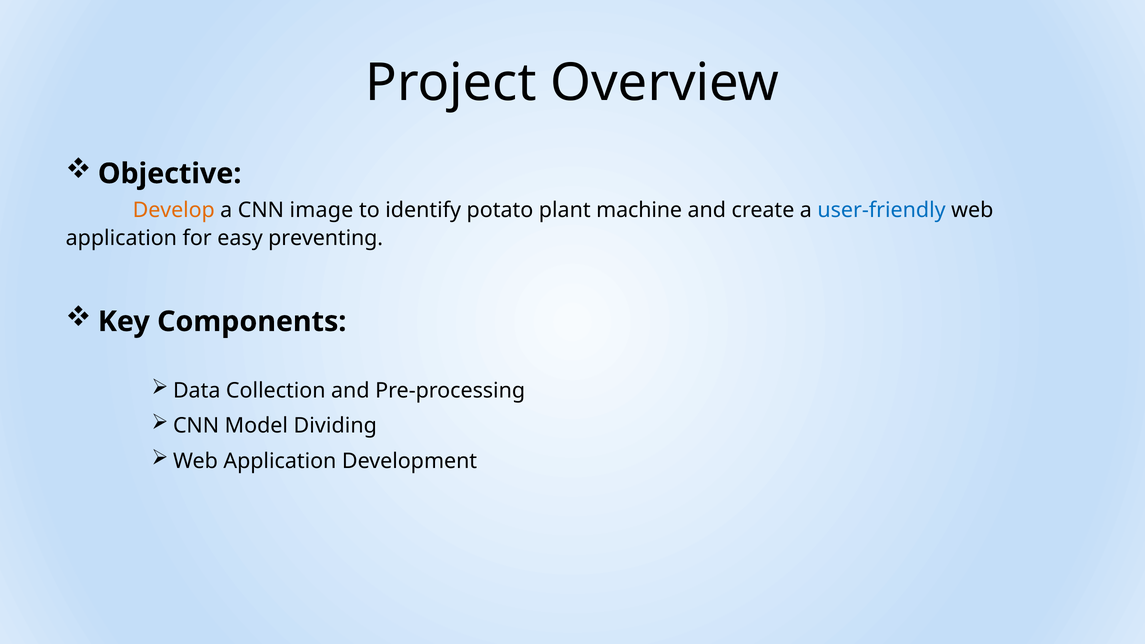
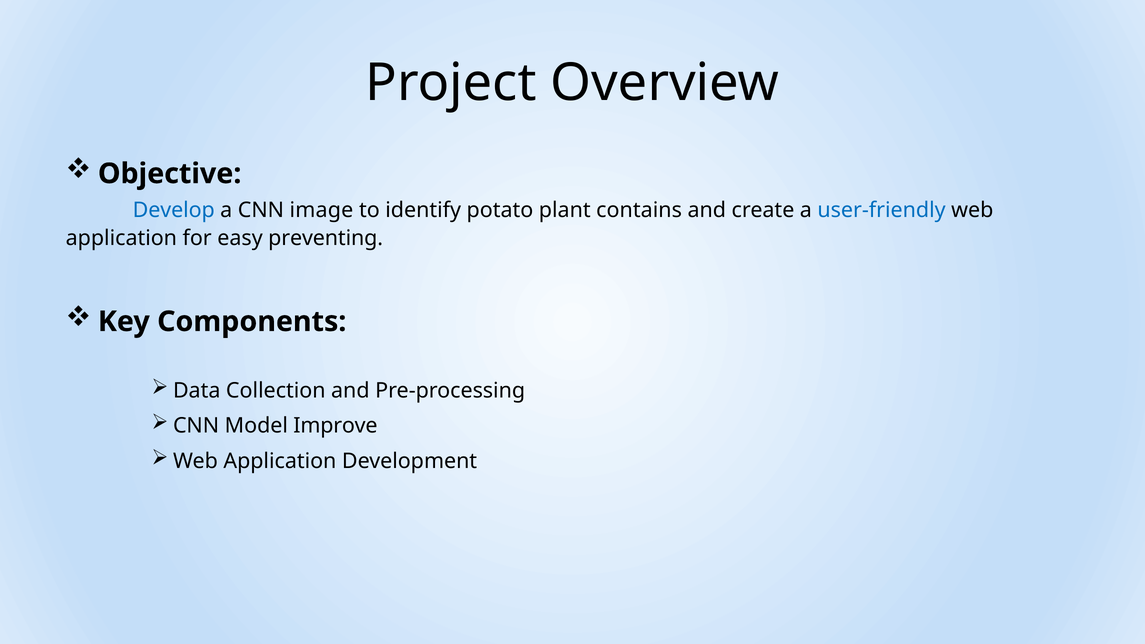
Develop colour: orange -> blue (174, 210)
machine: machine -> contains (639, 210)
Dividing: Dividing -> Improve (335, 426)
